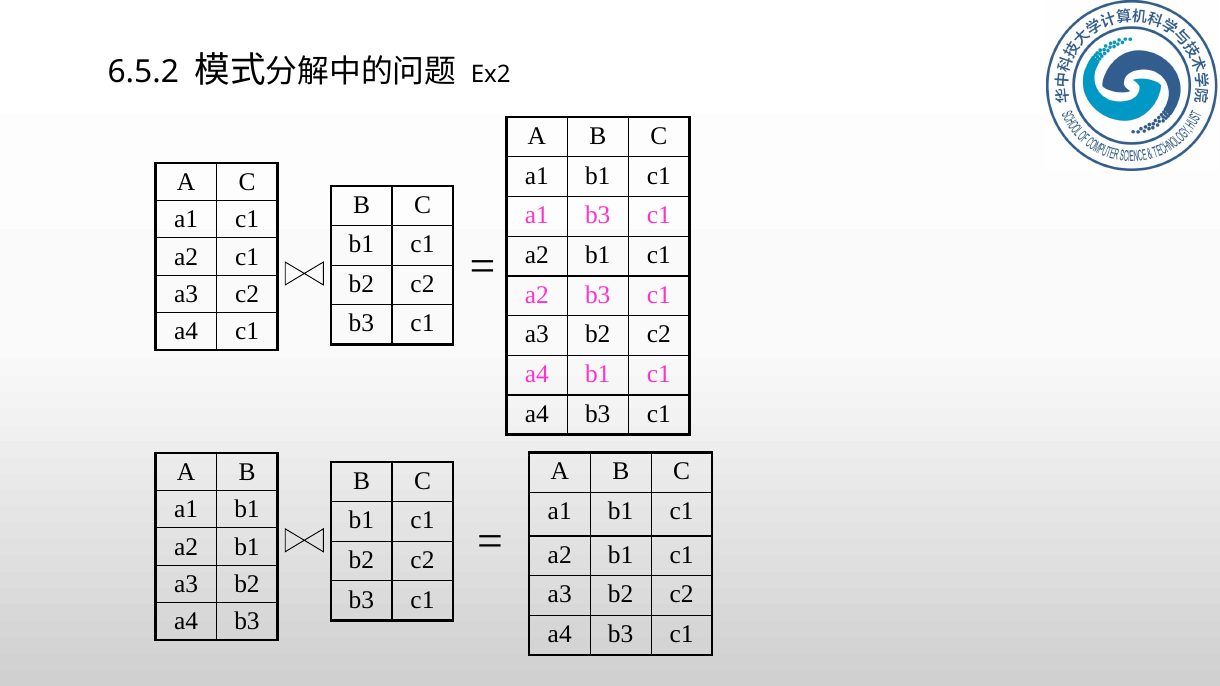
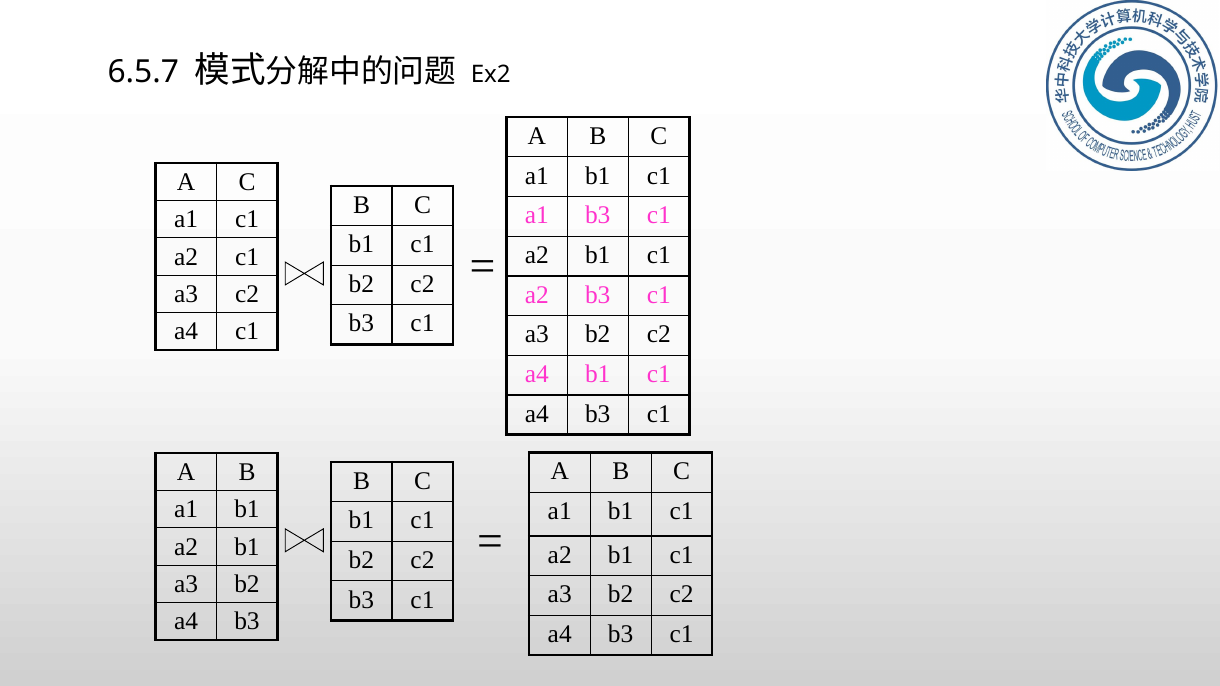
6.5.2: 6.5.2 -> 6.5.7 (143, 73)
